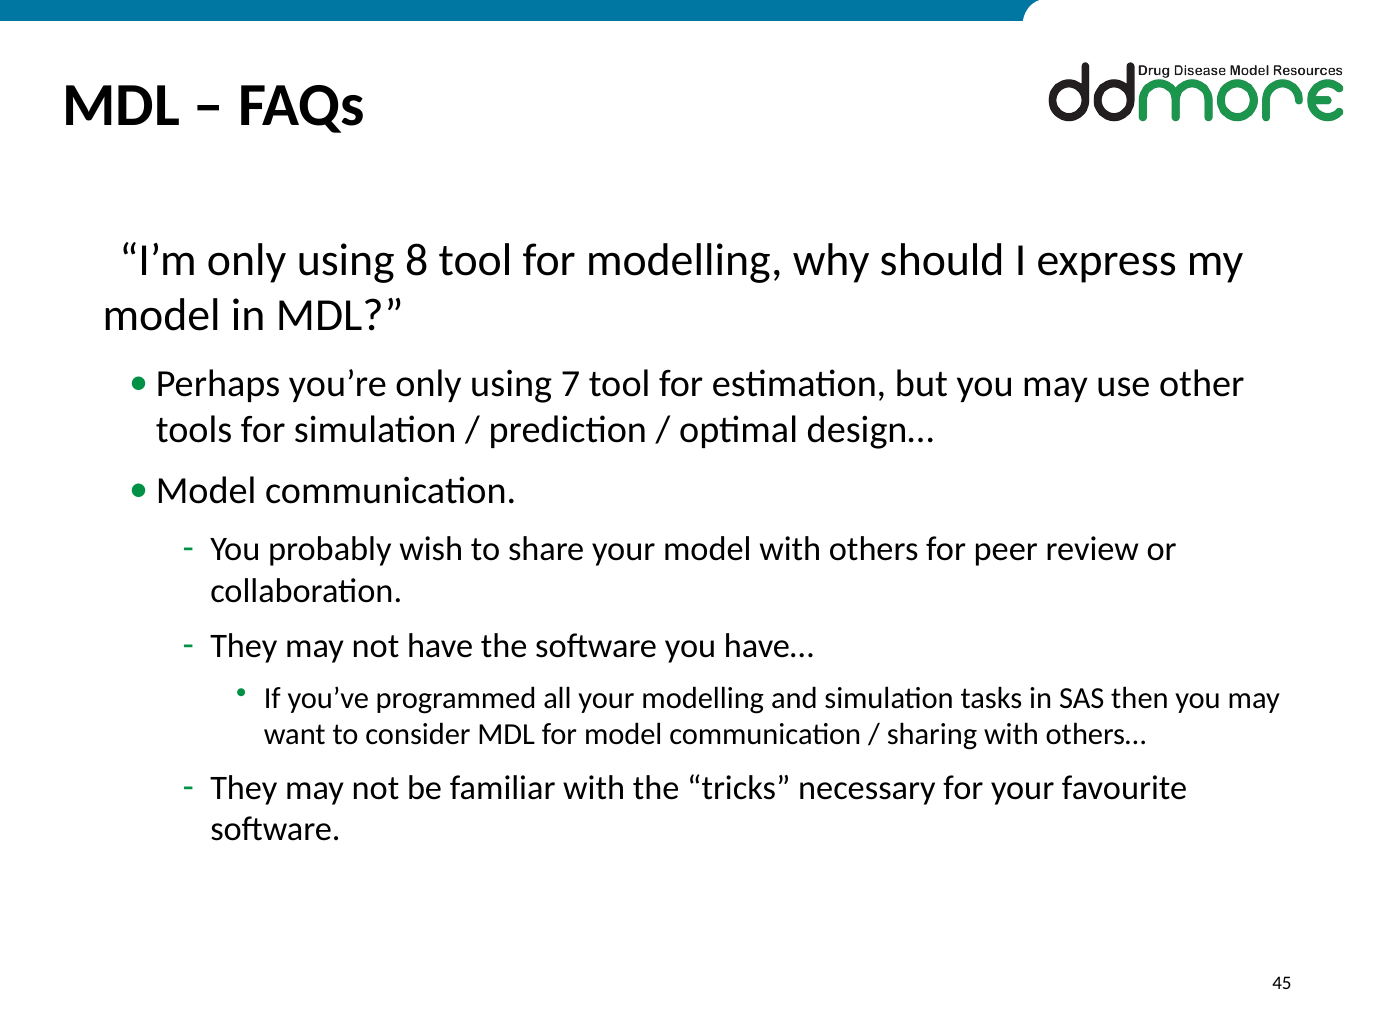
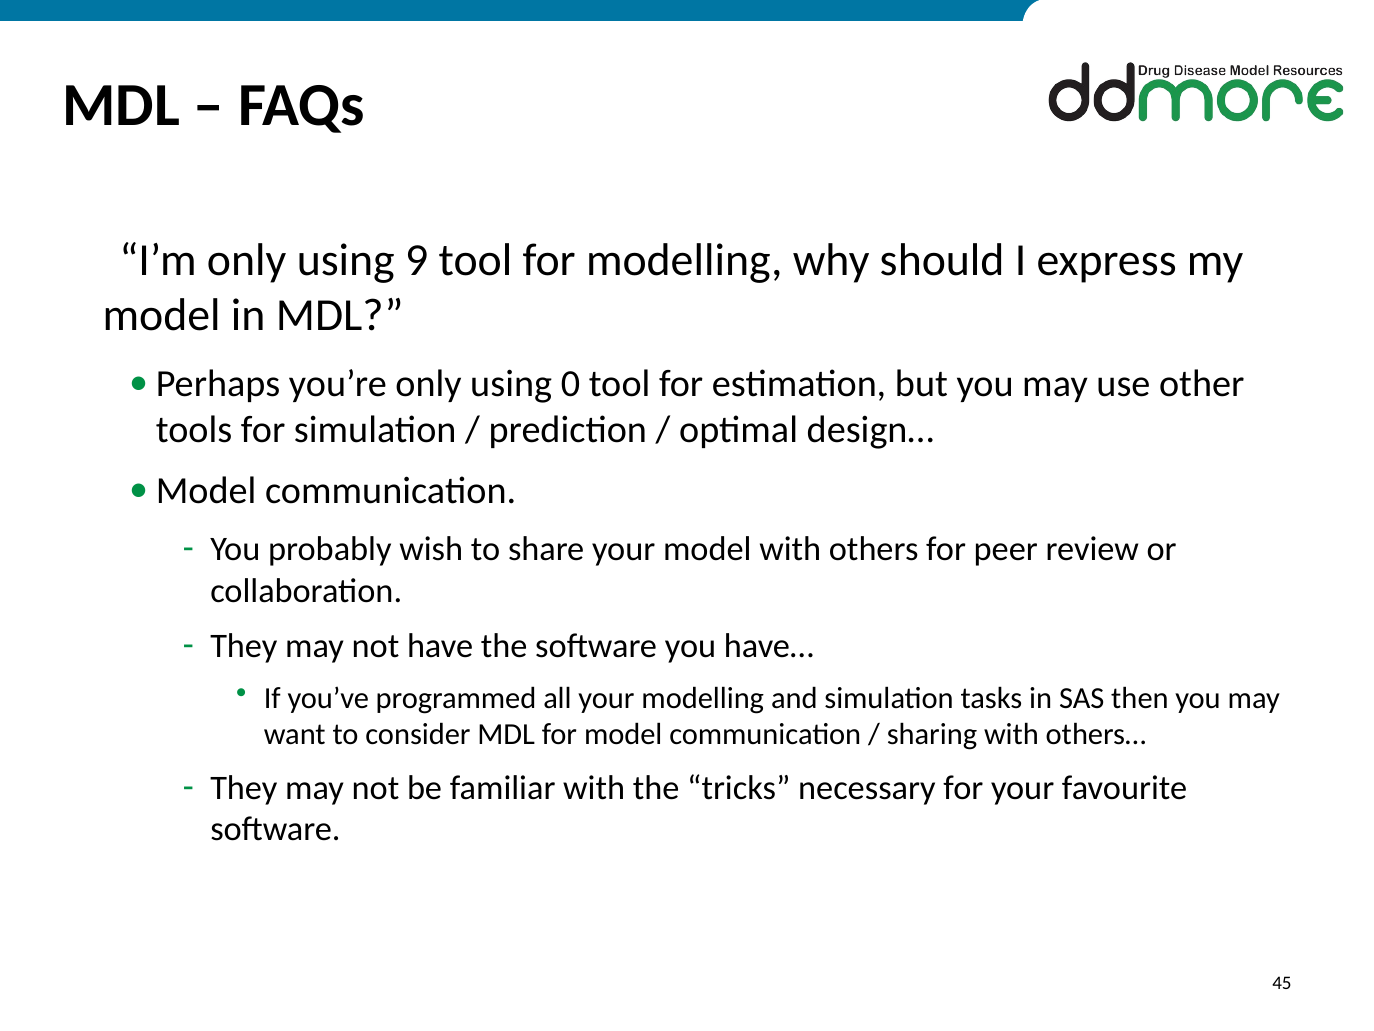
8: 8 -> 9 (417, 261)
7: 7 -> 0 (571, 384)
